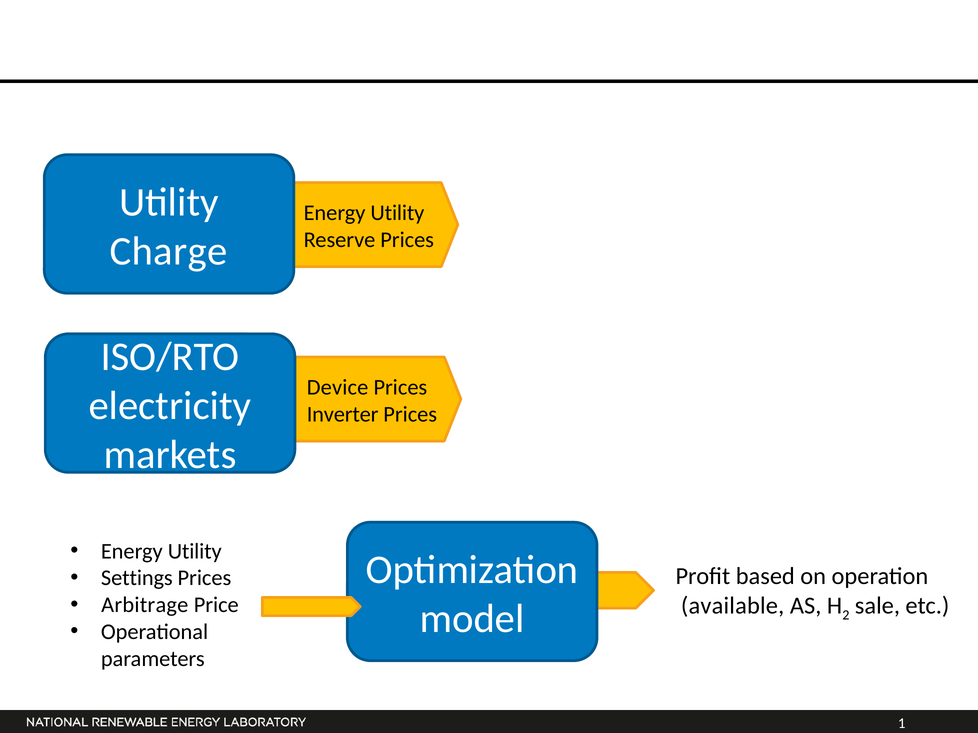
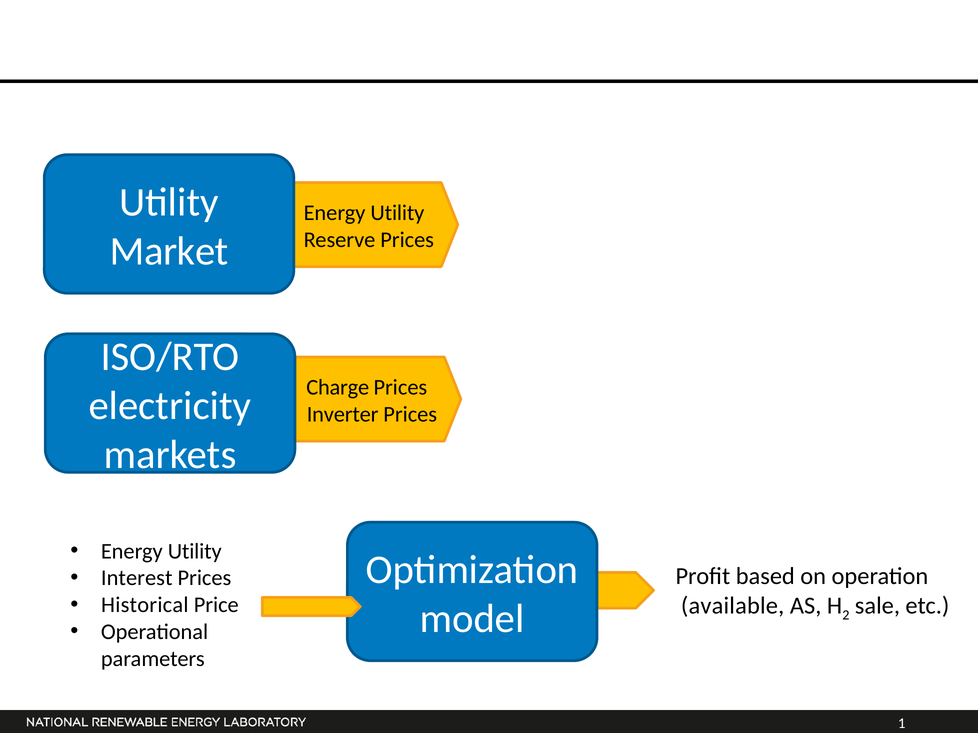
Charge: Charge -> Market (169, 251)
Device: Device -> Charge (338, 388)
Settings: Settings -> Interest (137, 578)
Arbitrage: Arbitrage -> Historical (145, 605)
